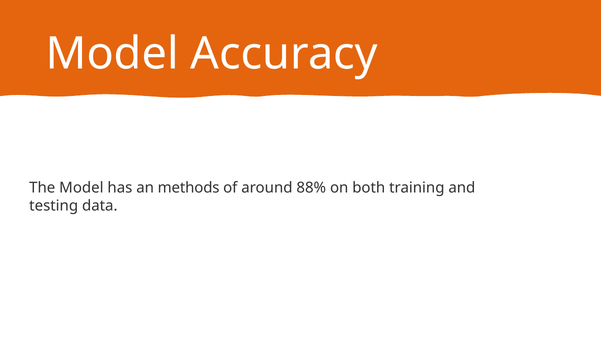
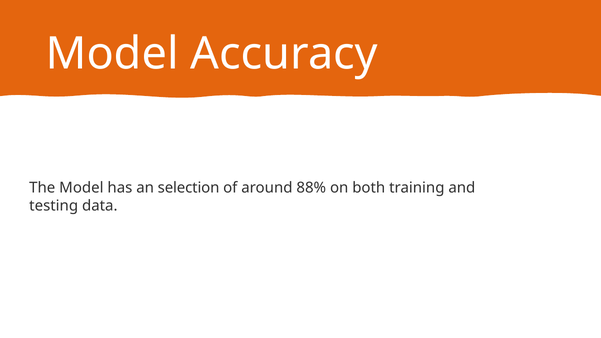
methods: methods -> selection (189, 188)
